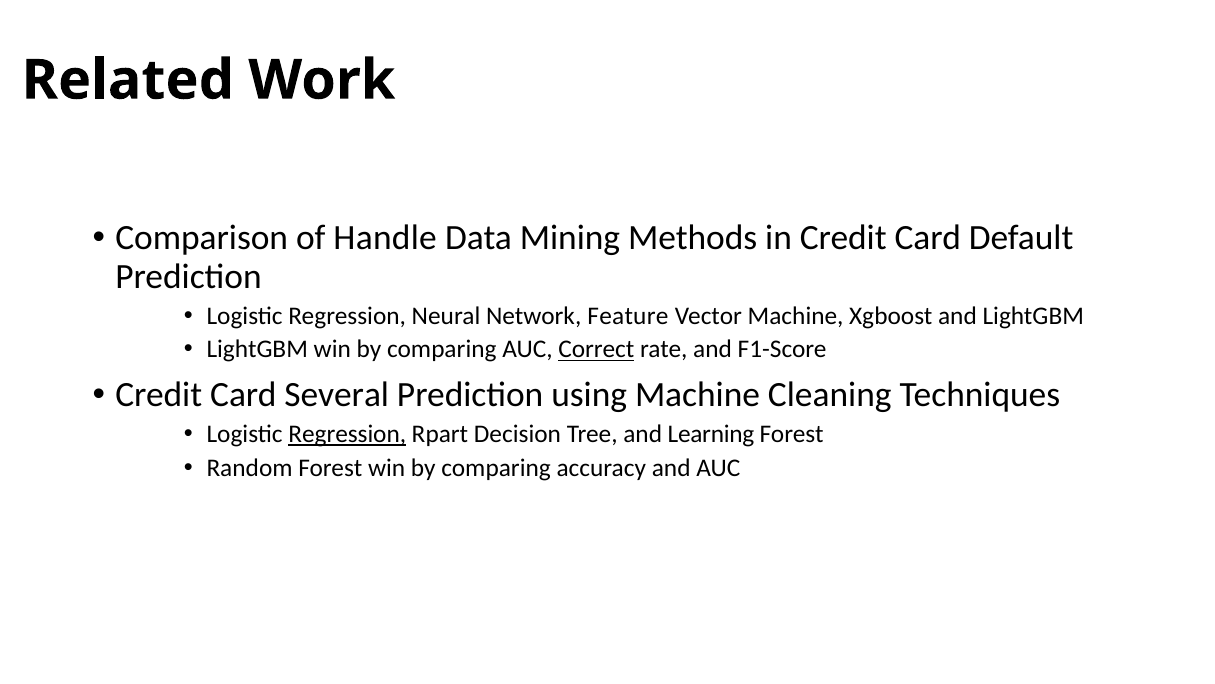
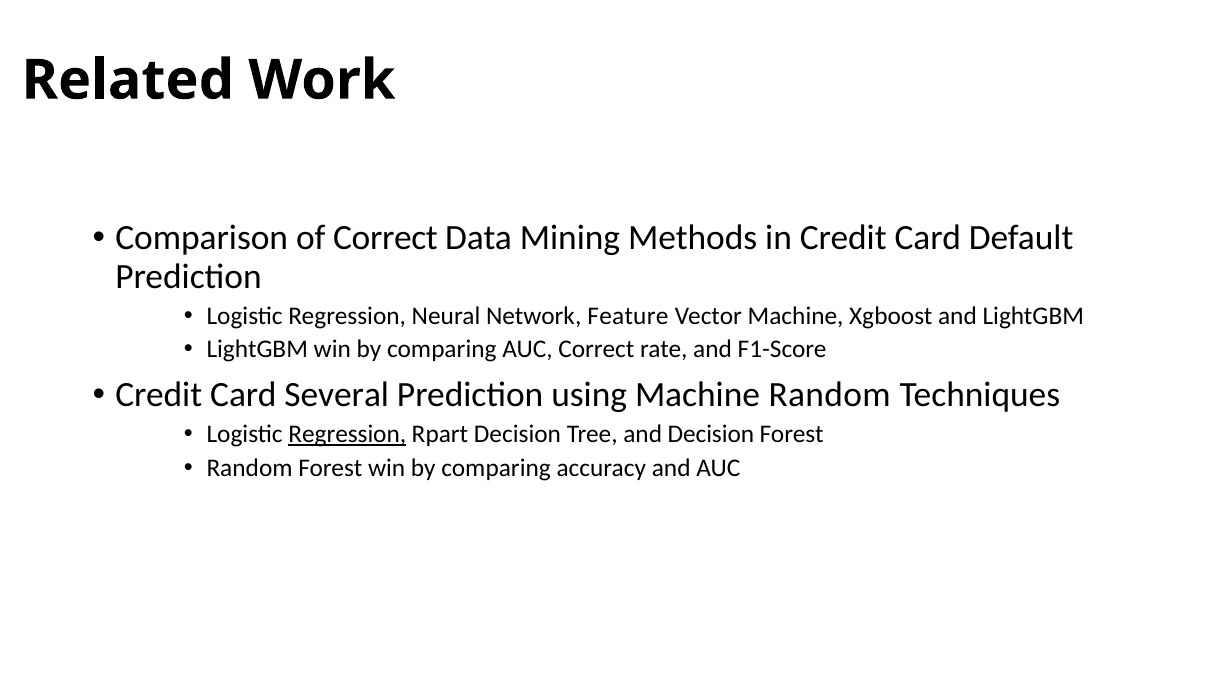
of Handle: Handle -> Correct (385, 238)
Correct underline: present -> none (596, 349)
Machine Cleaning: Cleaning -> Random (830, 395)
and Learning: Learning -> Decision (711, 434)
